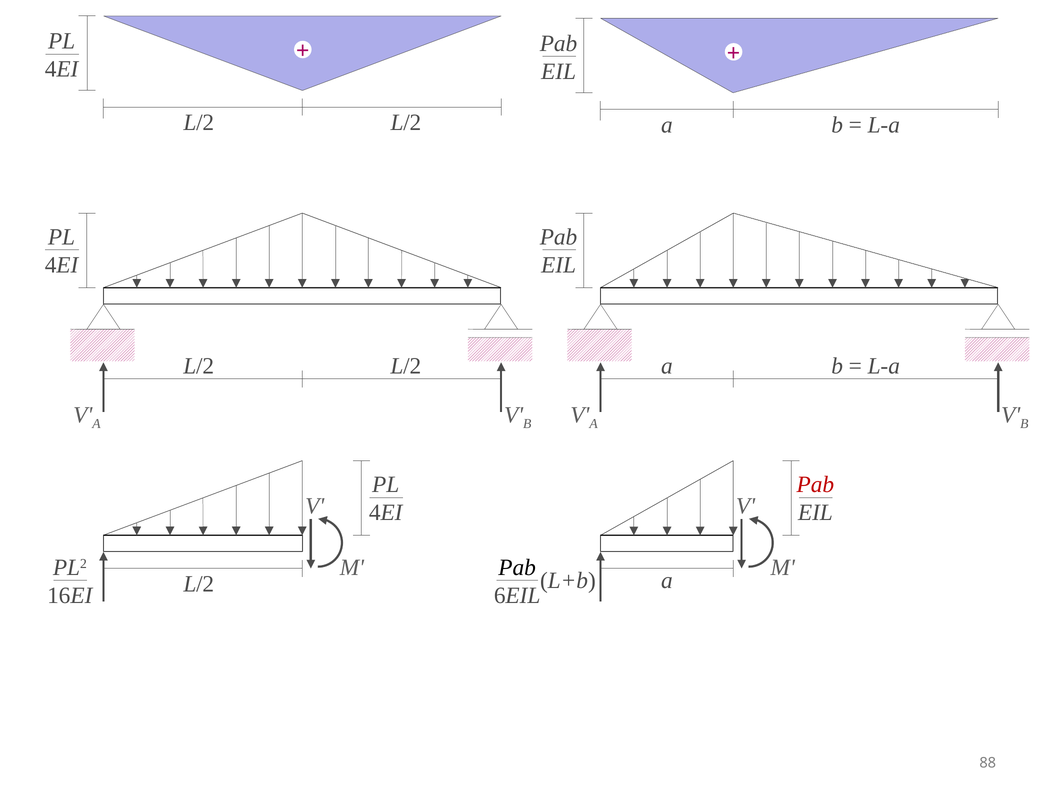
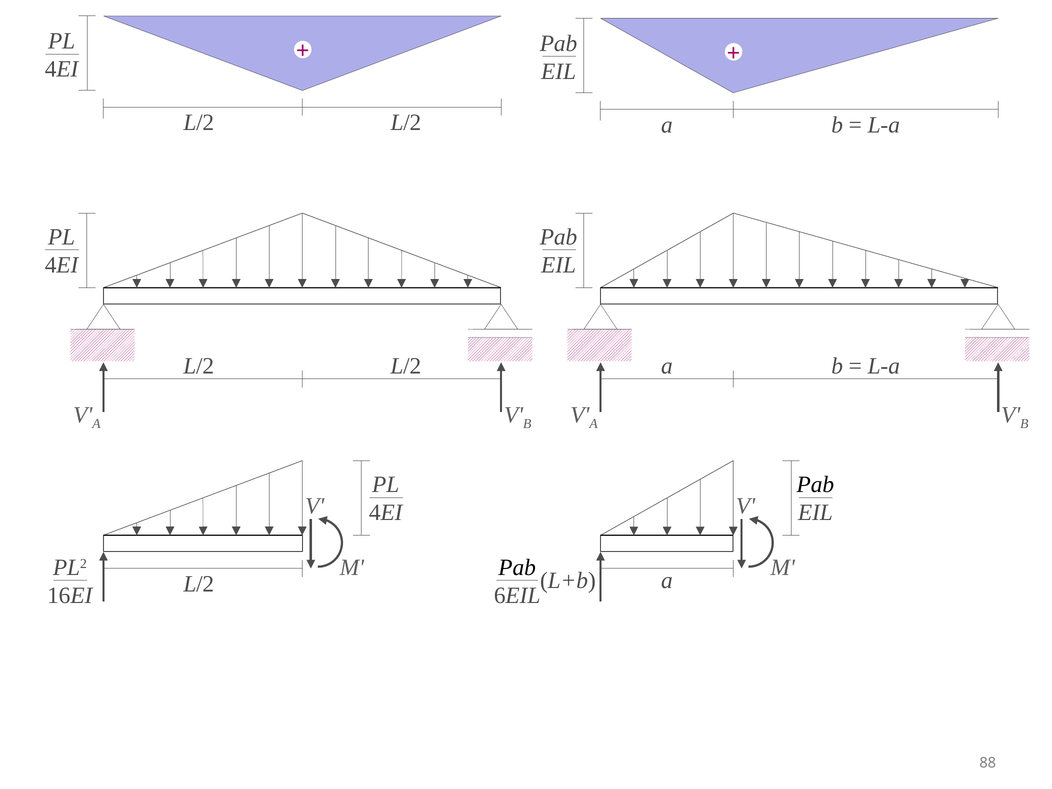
Pab colour: red -> black (815, 485)
